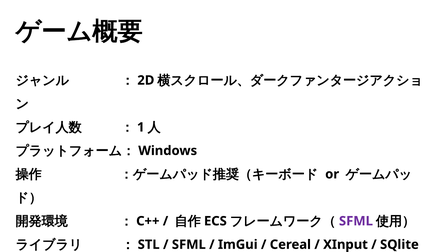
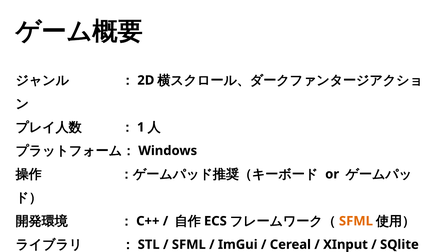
SFML colour: purple -> orange (356, 221)
